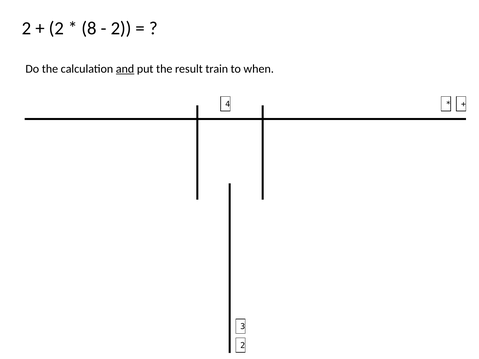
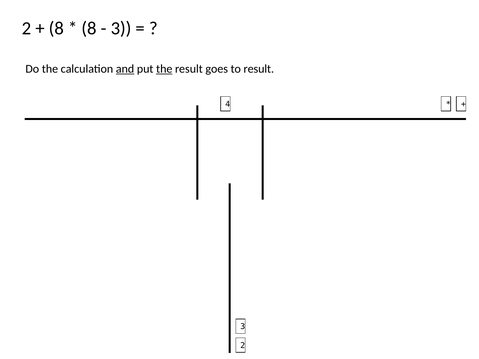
2: 2 -> 8 (56, 29)
2: 2 -> 3 (121, 29)
the underline: none -> present (164, 69)
train: train -> goes (217, 69)
to when: when -> result (259, 69)
